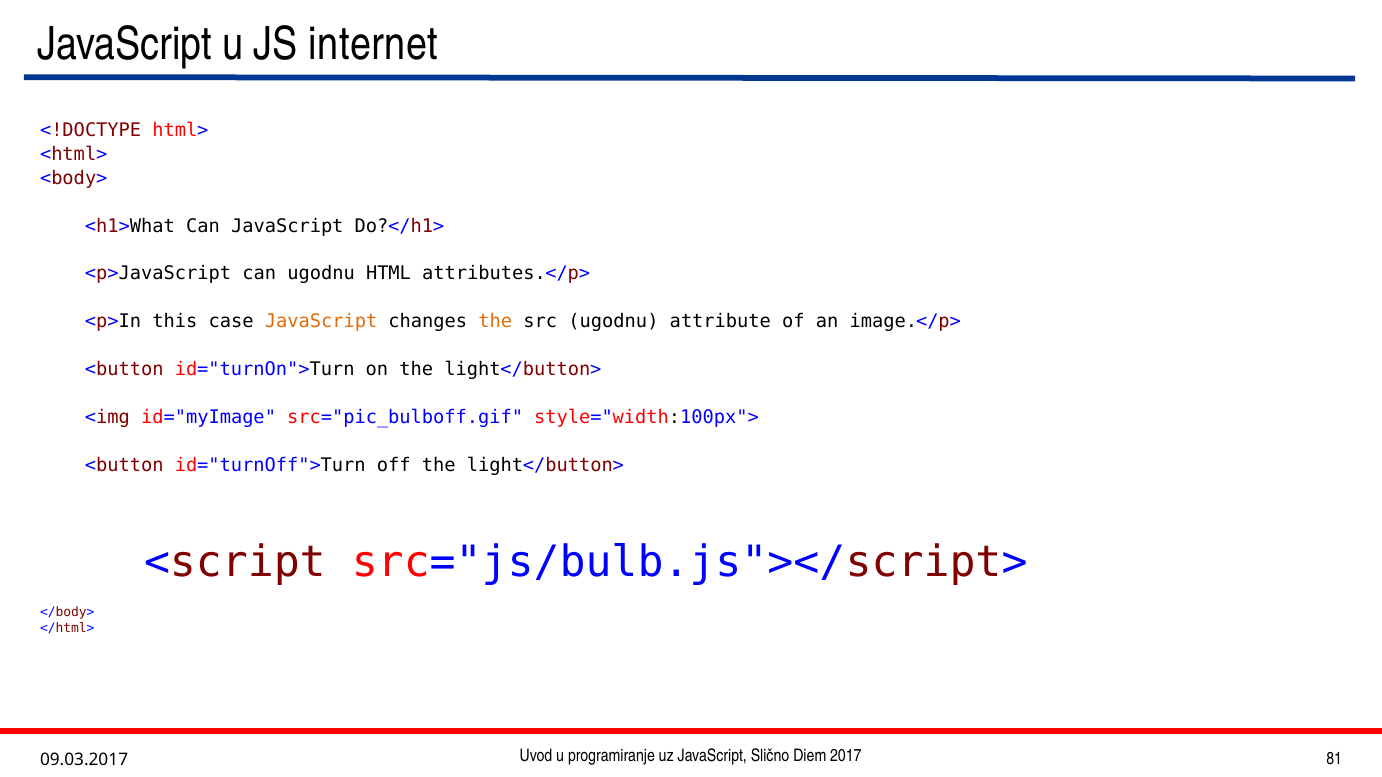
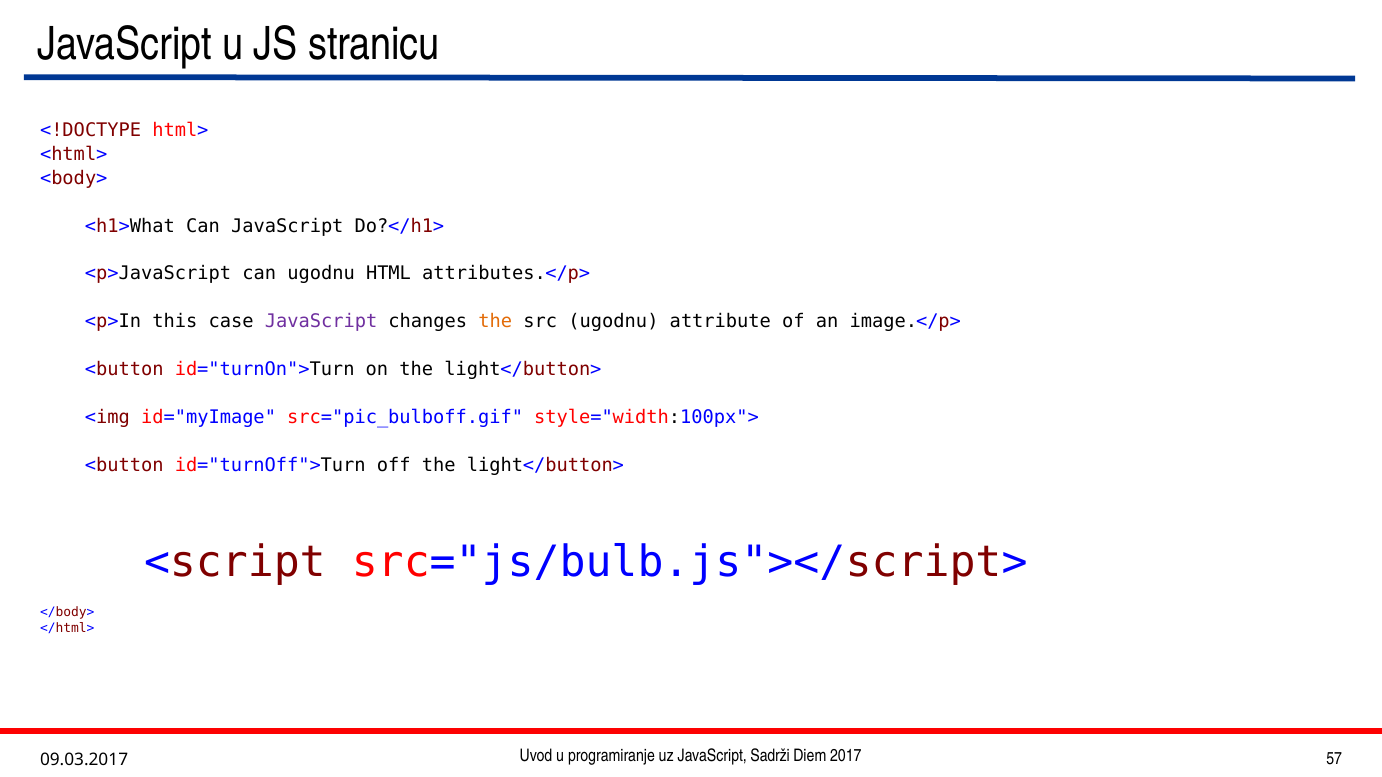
internet: internet -> stranicu (374, 44)
JavaScript colour: orange -> purple (321, 322)
Slično: Slično -> Sadrži (770, 756)
81: 81 -> 57 (1334, 759)
